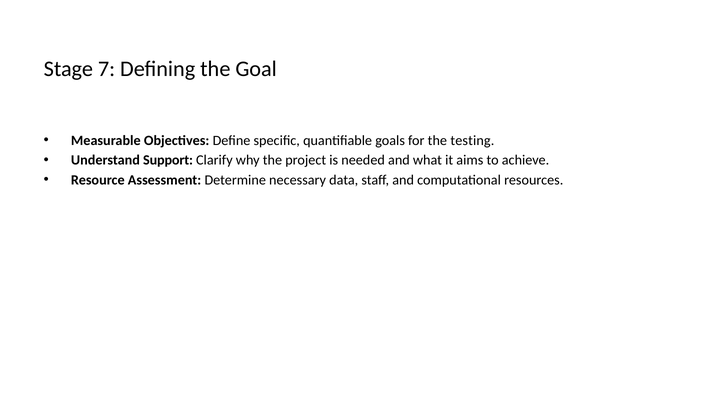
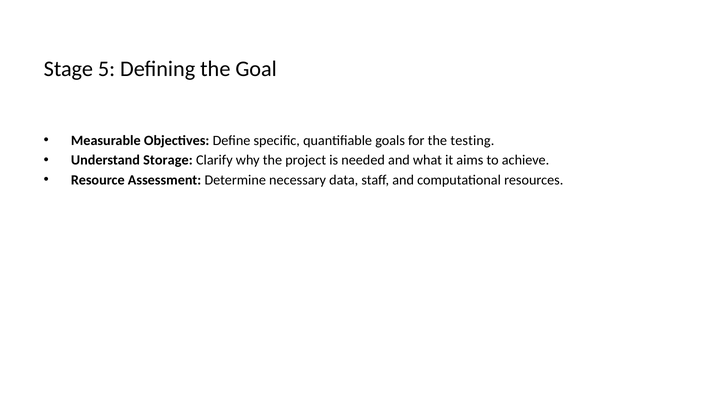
7: 7 -> 5 (107, 69)
Support: Support -> Storage (168, 160)
